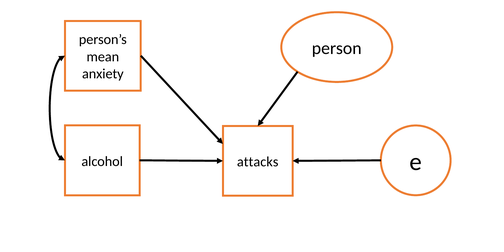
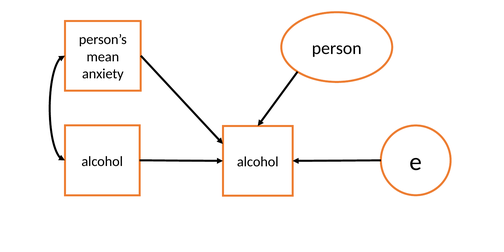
attacks: attacks -> alcohol (258, 162)
